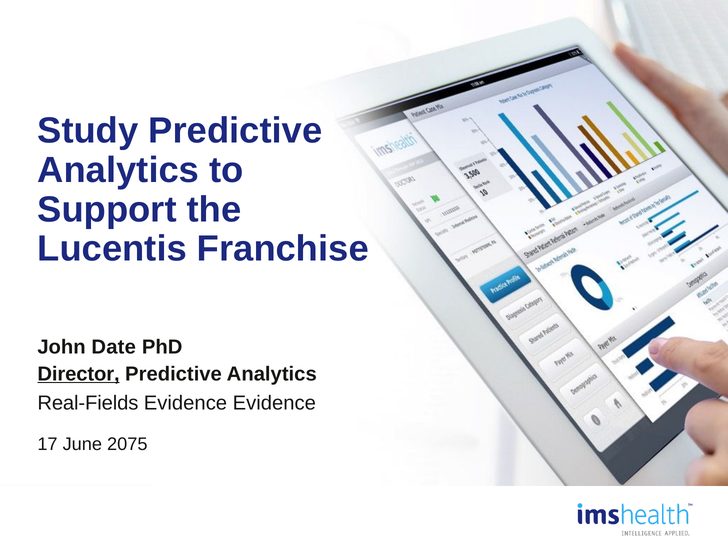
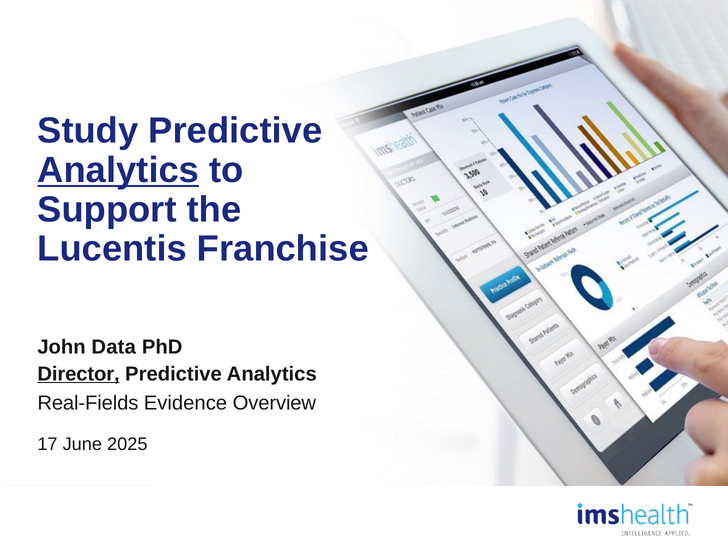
Analytics underline: none -> present (118, 170)
Date: Date -> Data (114, 347)
Evidence Evidence: Evidence -> Overview (274, 403)
2075: 2075 -> 2025 (127, 444)
